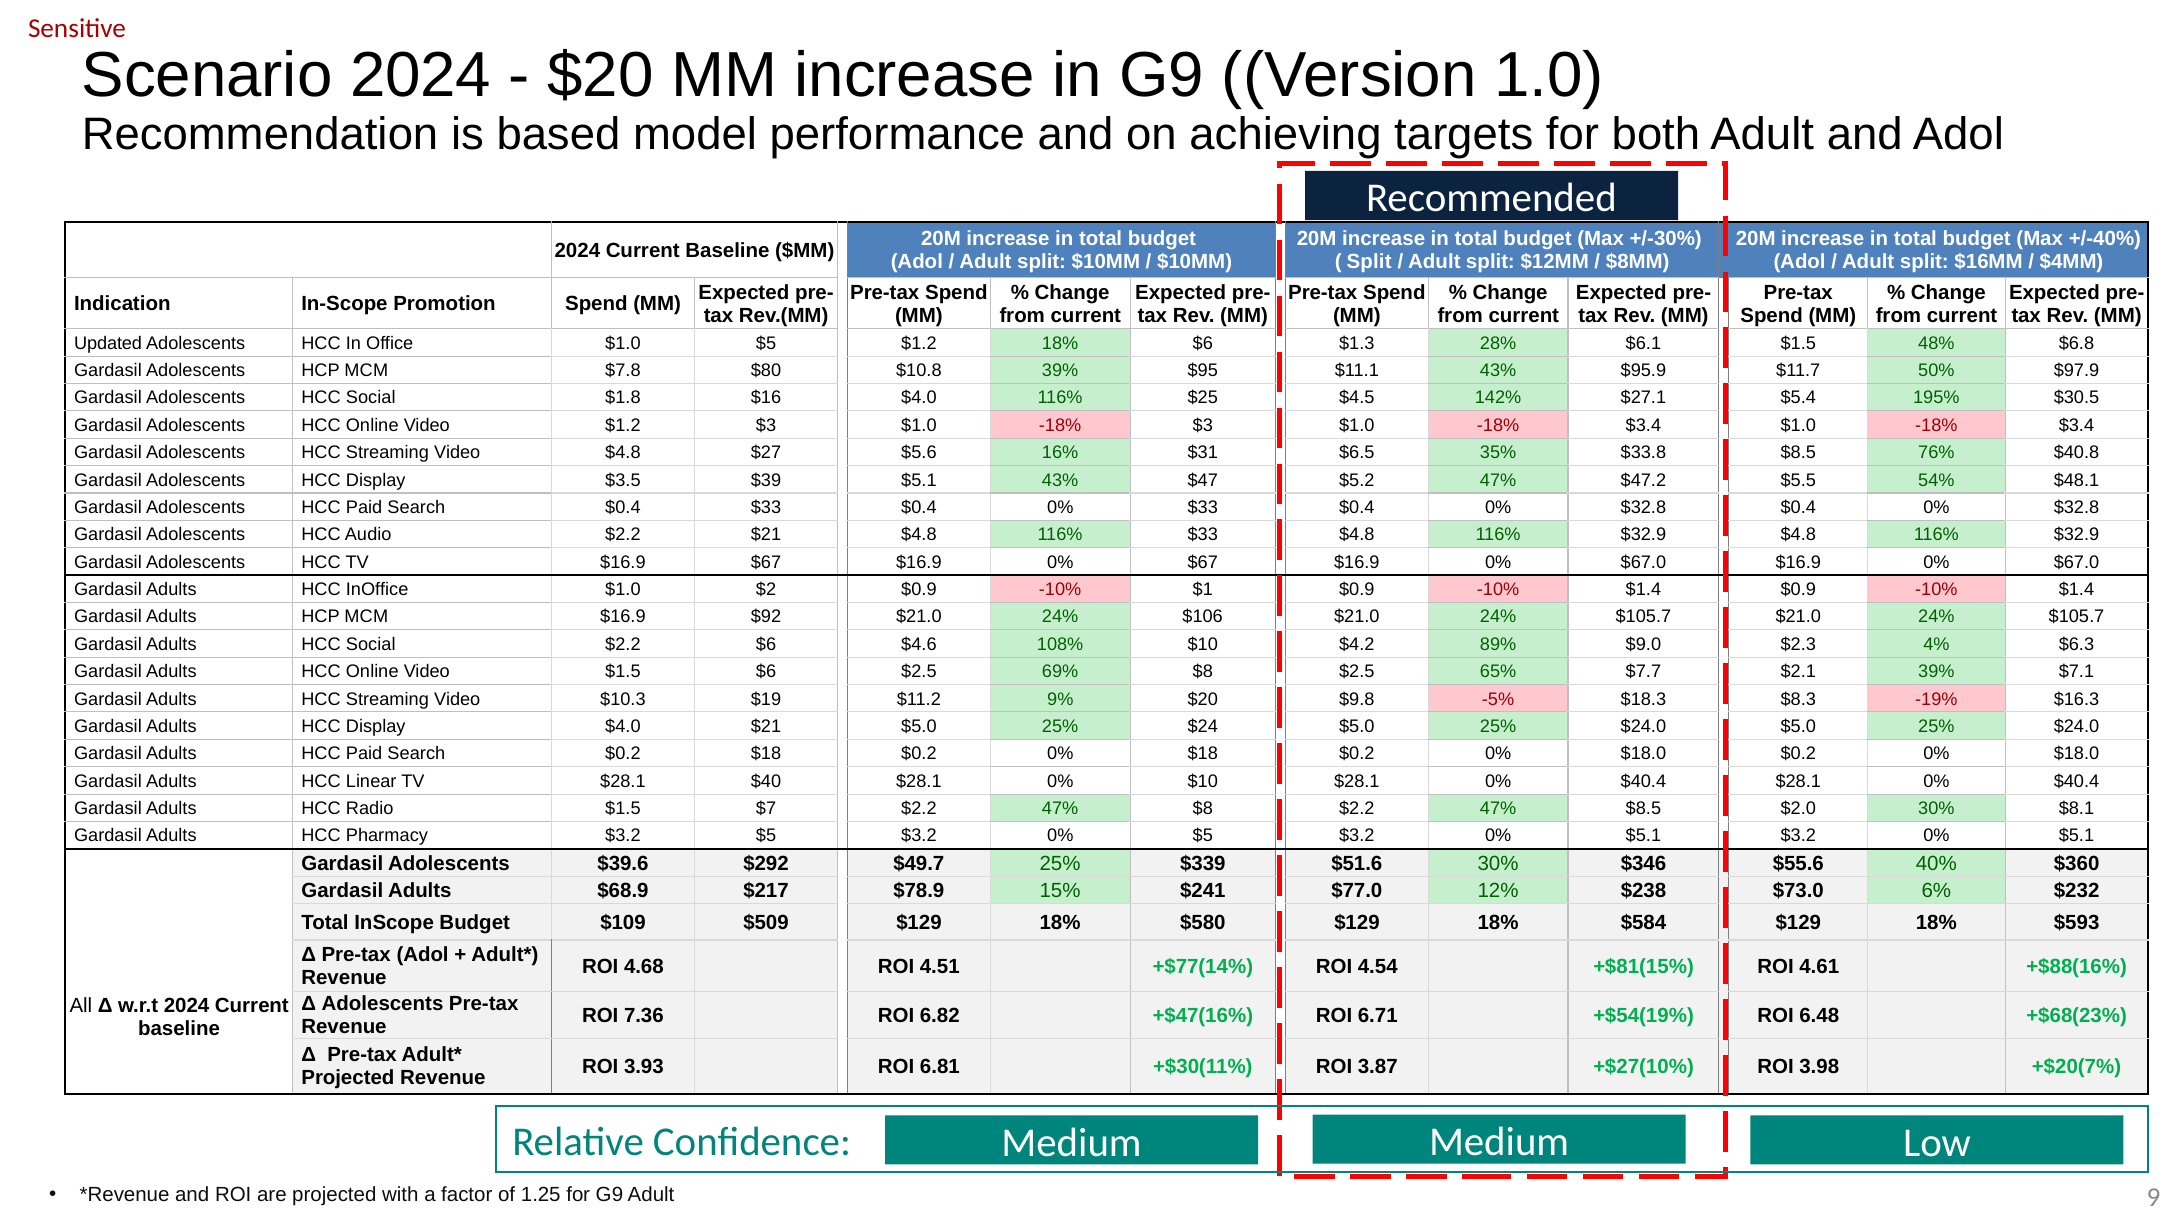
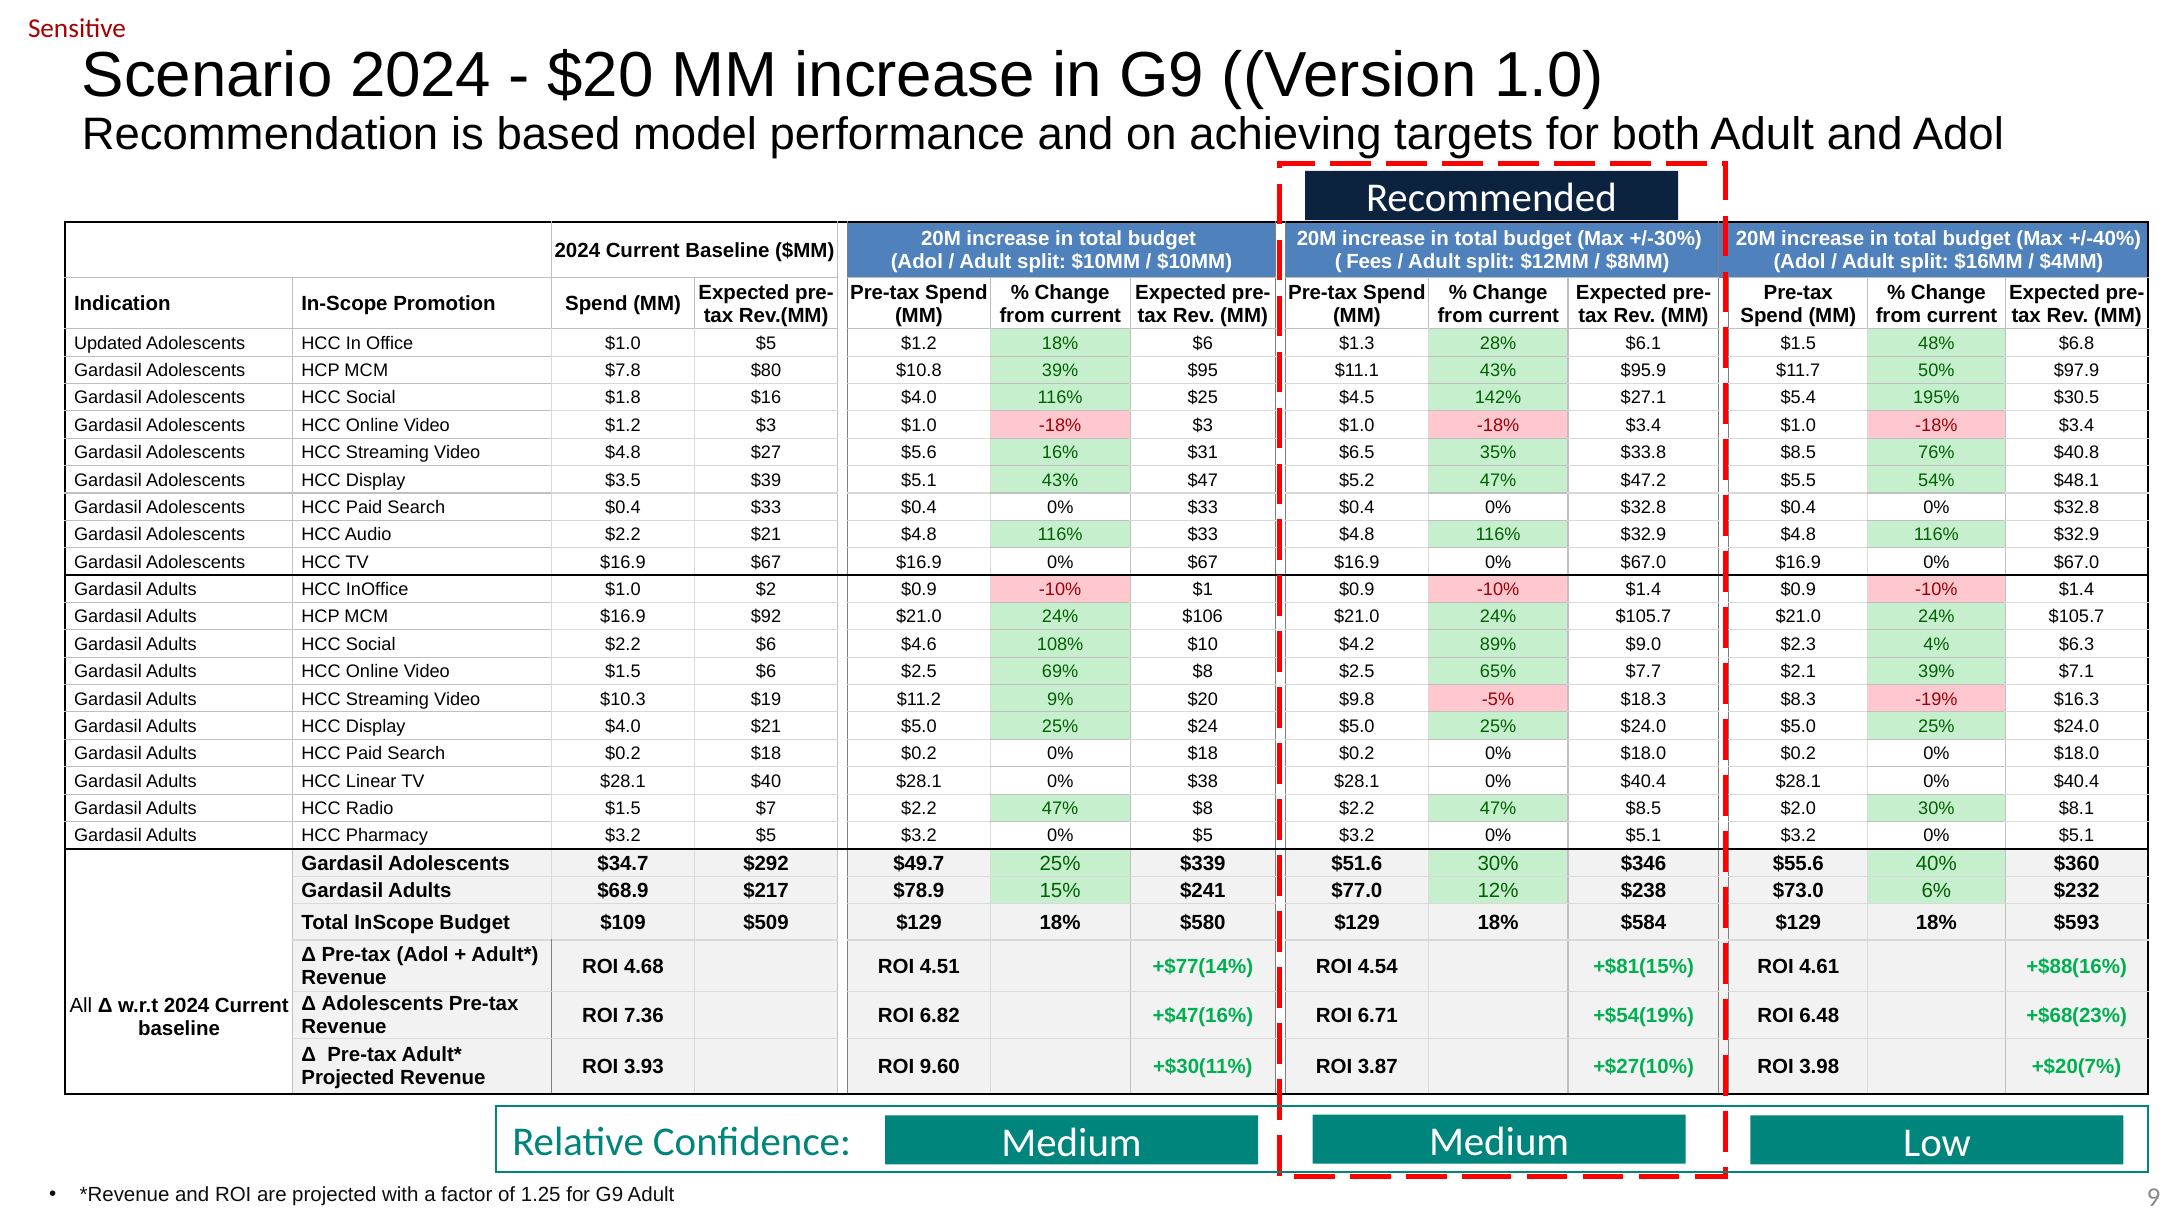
Split: Split -> Fees (1369, 262)
0% $10: $10 -> $38 (1203, 781)
$39.6: $39.6 -> $34.7 (623, 864)
6.81: 6.81 -> 9.60 (940, 1067)
